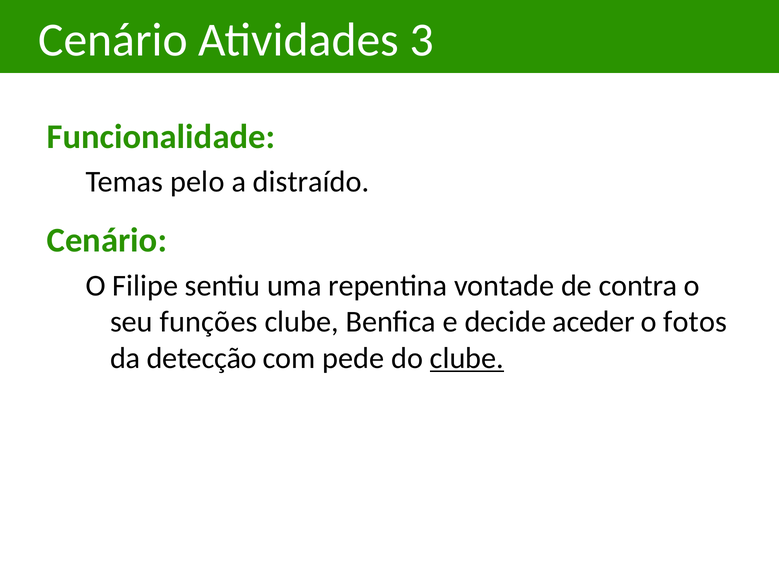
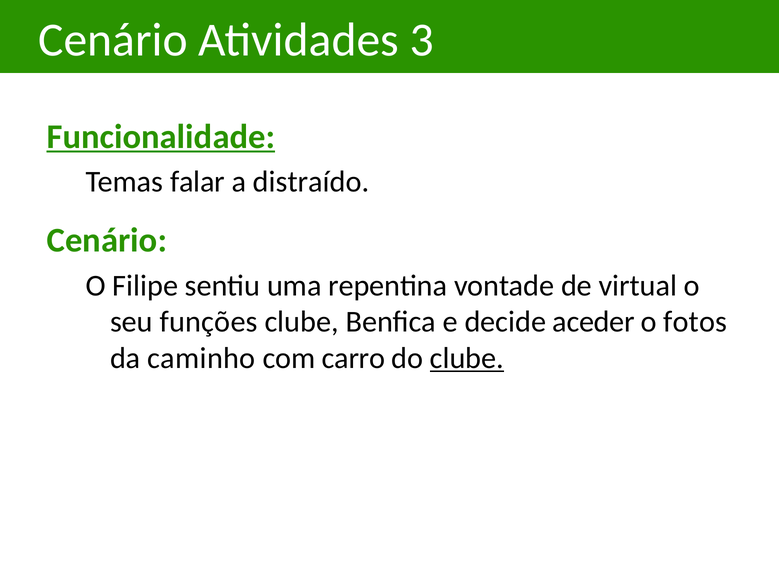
Funcionalidade underline: none -> present (161, 137)
pelo: pelo -> falar (198, 182)
contra: contra -> virtual (638, 286)
detecção: detecção -> caminho (201, 358)
pede: pede -> carro (354, 358)
